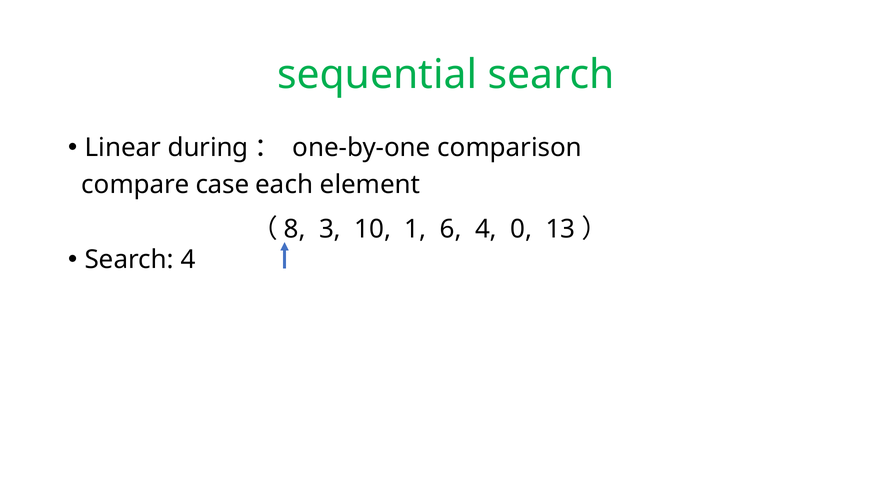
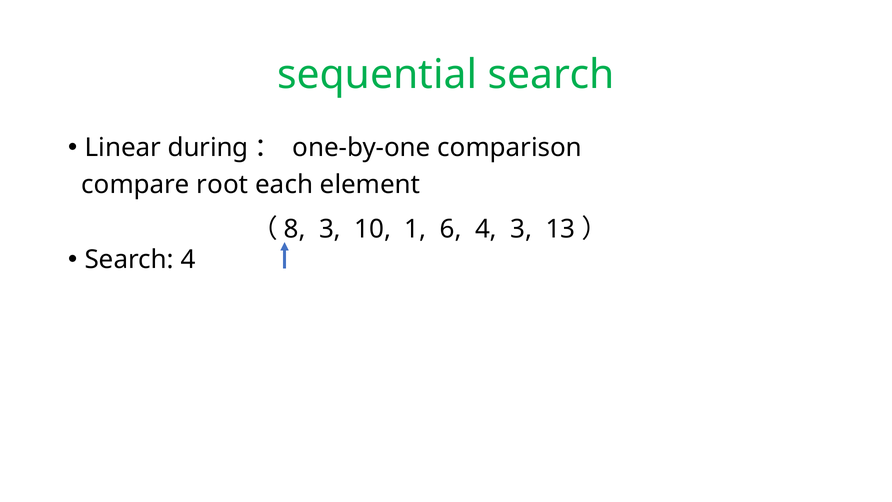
case: case -> root (222, 185)
4 0: 0 -> 3 (521, 229)
